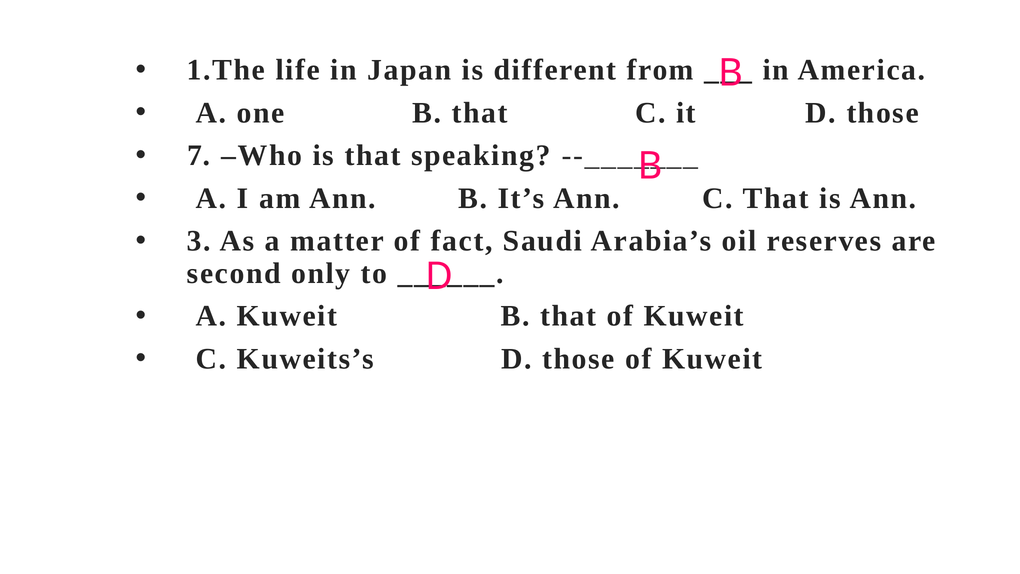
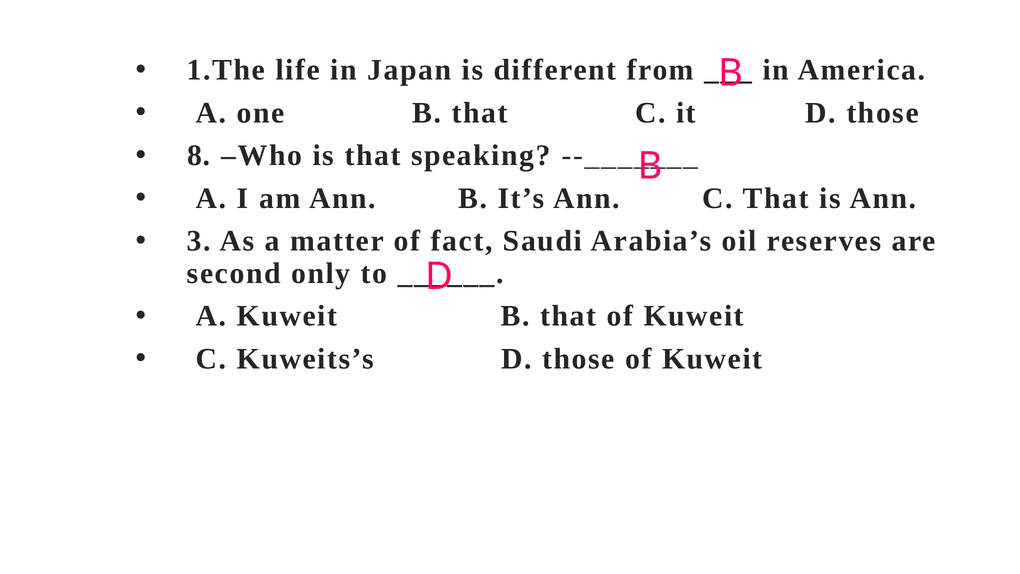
7: 7 -> 8 (199, 155)
